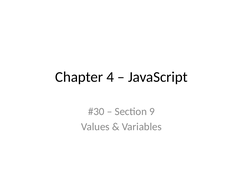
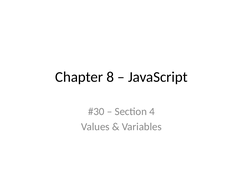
4: 4 -> 8 (110, 77)
9: 9 -> 4 (152, 112)
